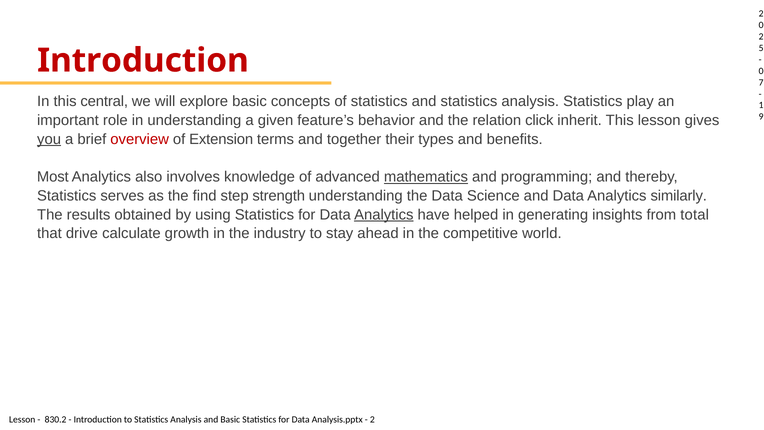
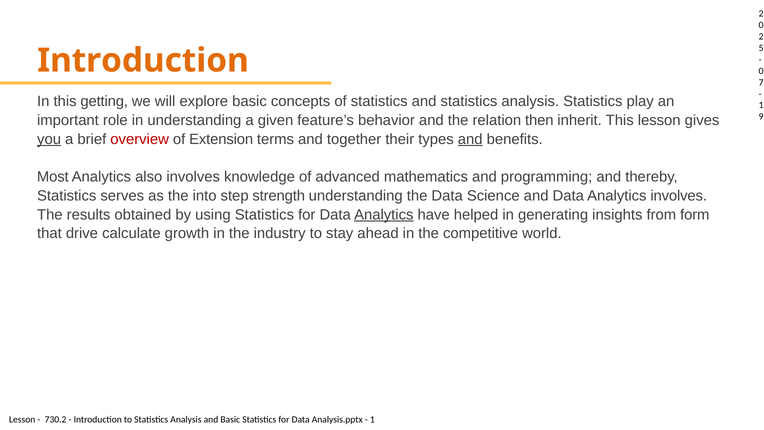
Introduction colour: red -> orange (143, 60)
central: central -> getting (104, 101)
click: click -> then (539, 120)
and underline: none -> present (470, 139)
mathematics underline: present -> none (426, 177)
find: find -> into (205, 196)
Analytics similarly: similarly -> involves (679, 196)
total: total -> form (695, 215)
830.2: 830.2 -> 730.2 (56, 419)
2: 2 -> 1 (372, 419)
